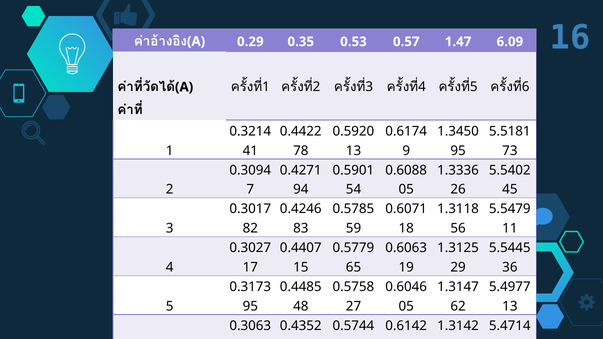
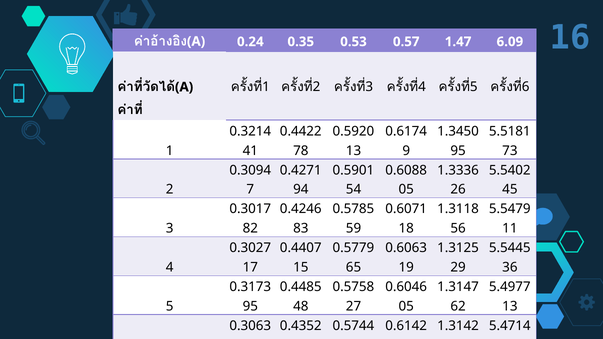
0.29: 0.29 -> 0.24 (250, 42)
